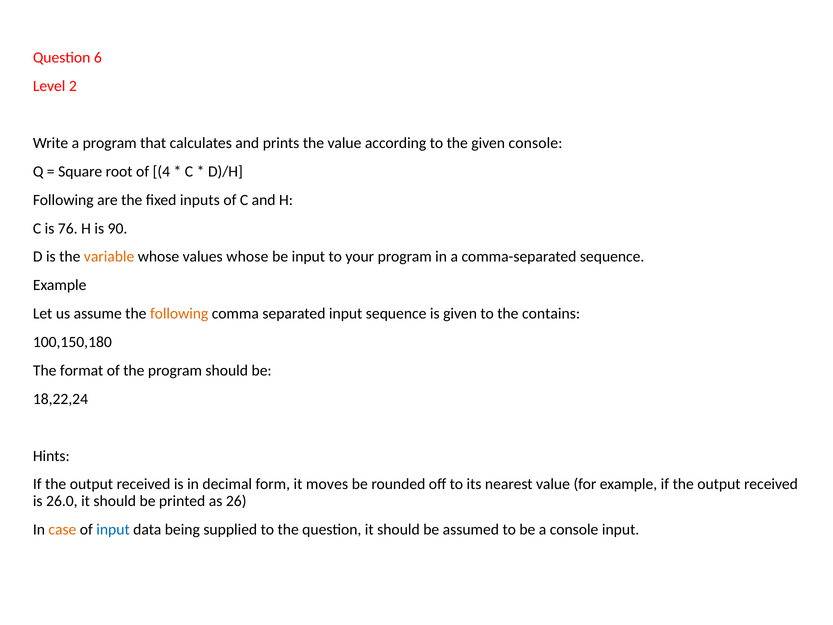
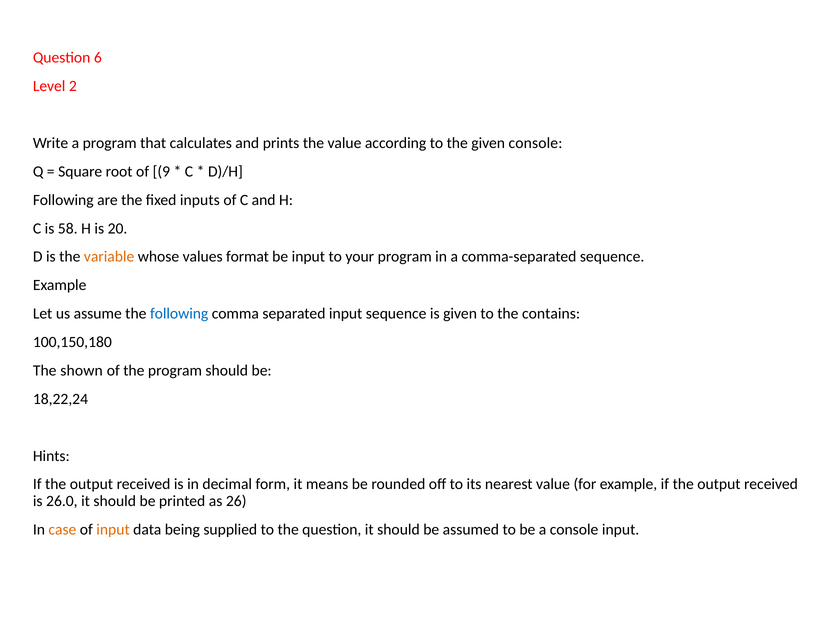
4: 4 -> 9 (161, 171)
76: 76 -> 58 (68, 228)
90: 90 -> 20 (118, 228)
values whose: whose -> format (248, 257)
following colour: orange -> blue (179, 314)
format: format -> shown (82, 370)
moves: moves -> means (327, 484)
input colour: blue -> orange (113, 529)
